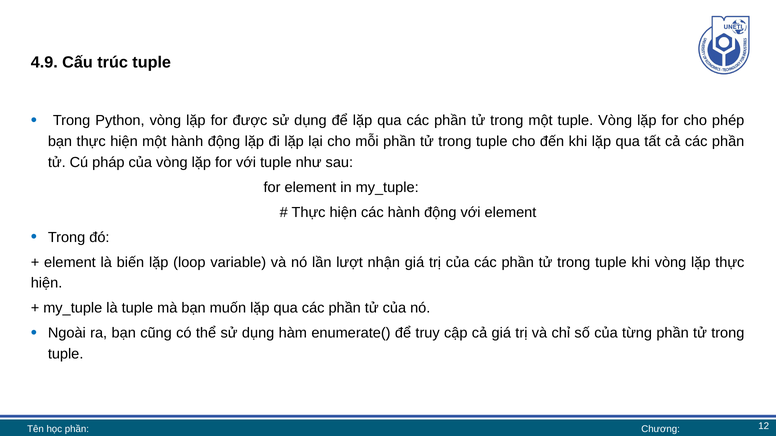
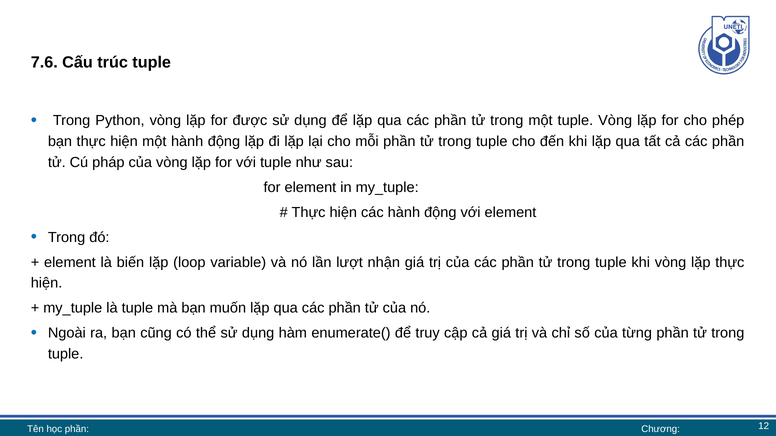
4.9: 4.9 -> 7.6 (44, 63)
